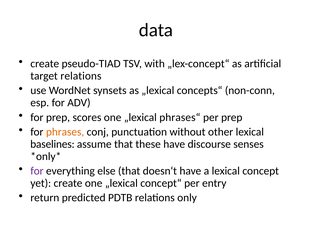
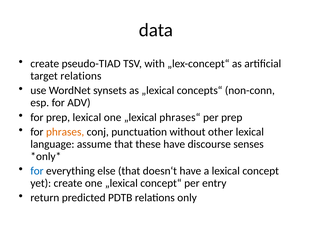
prep scores: scores -> lexical (87, 117)
baselines: baselines -> language (52, 144)
for colour: purple -> blue (37, 171)
